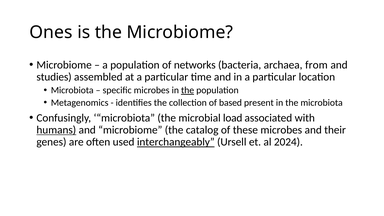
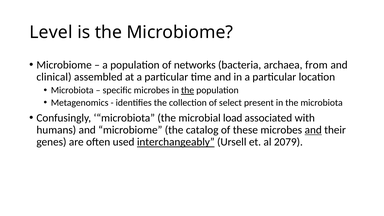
Ones: Ones -> Level (51, 32)
studies: studies -> clinical (54, 77)
based: based -> select (230, 103)
humans underline: present -> none (56, 130)
and underline: none -> present (313, 130)
2024: 2024 -> 2079 (288, 142)
